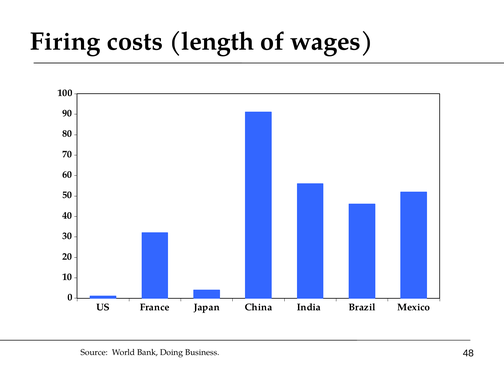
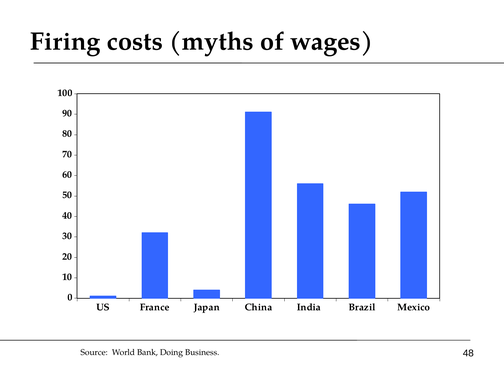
length: length -> myths (211, 42)
